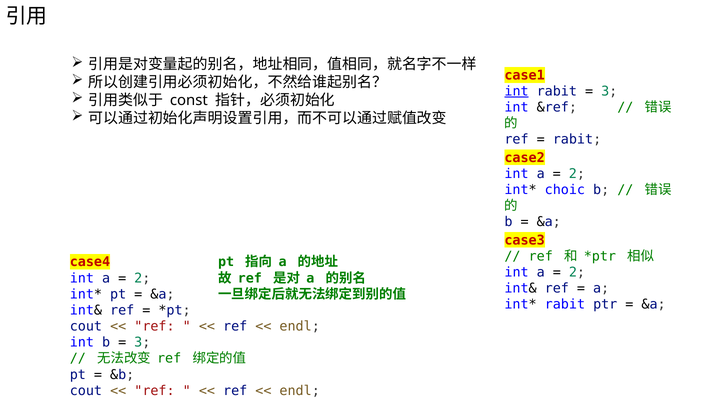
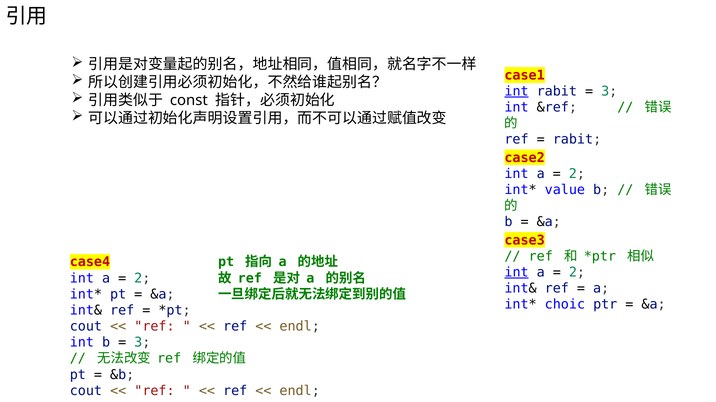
choic: choic -> value (565, 190)
int underline: none -> present (517, 273)
rabit: rabit -> choic (565, 305)
